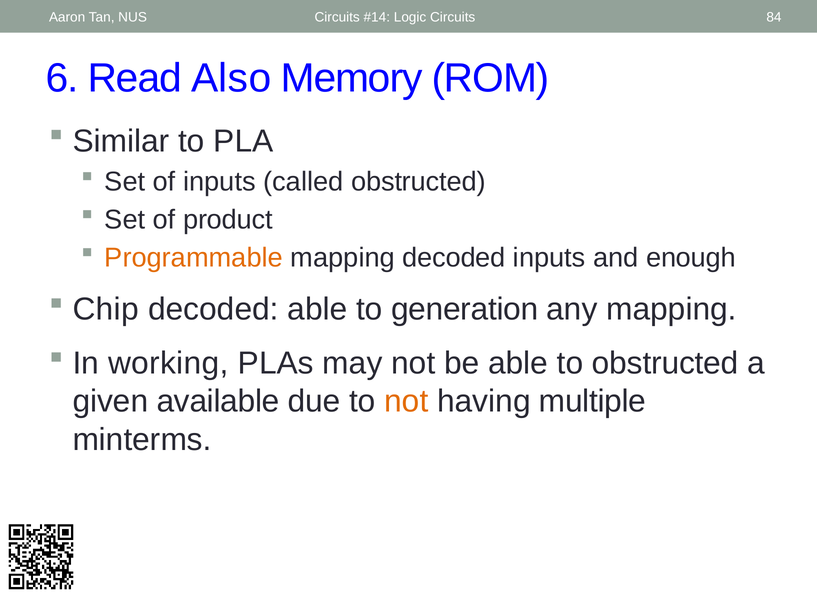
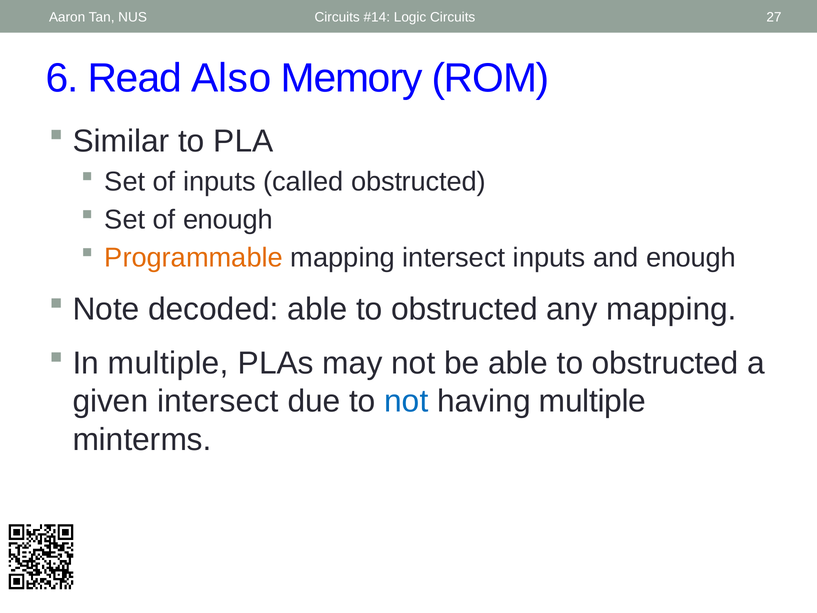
84: 84 -> 27 (774, 17)
of product: product -> enough (228, 220)
mapping decoded: decoded -> intersect (454, 258)
Chip: Chip -> Note (106, 309)
decoded able to generation: generation -> obstructed (465, 309)
In working: working -> multiple (168, 363)
given available: available -> intersect (218, 401)
not colour: orange -> blue (406, 401)
